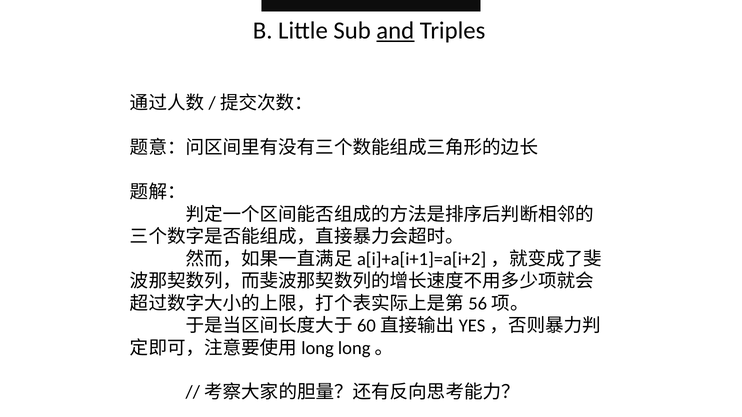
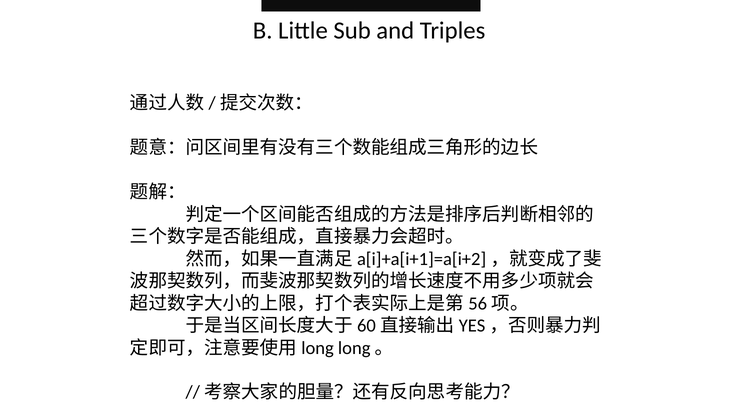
and underline: present -> none (395, 31)
